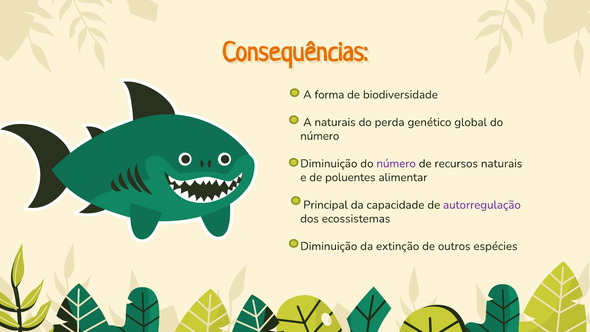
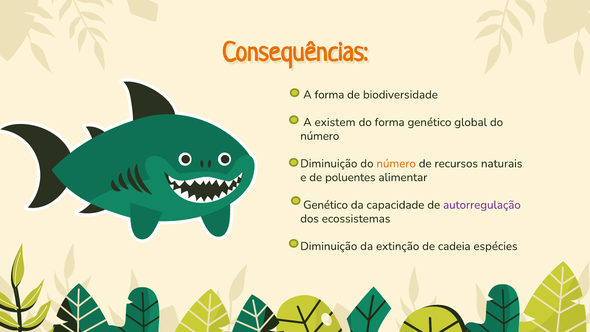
A naturais: naturais -> existem (335, 122)
do perda: perda -> forma (390, 122)
número colour: purple -> orange (396, 164)
Principal: Principal -> Genético (326, 205)
outros: outros -> cadeia (454, 246)
